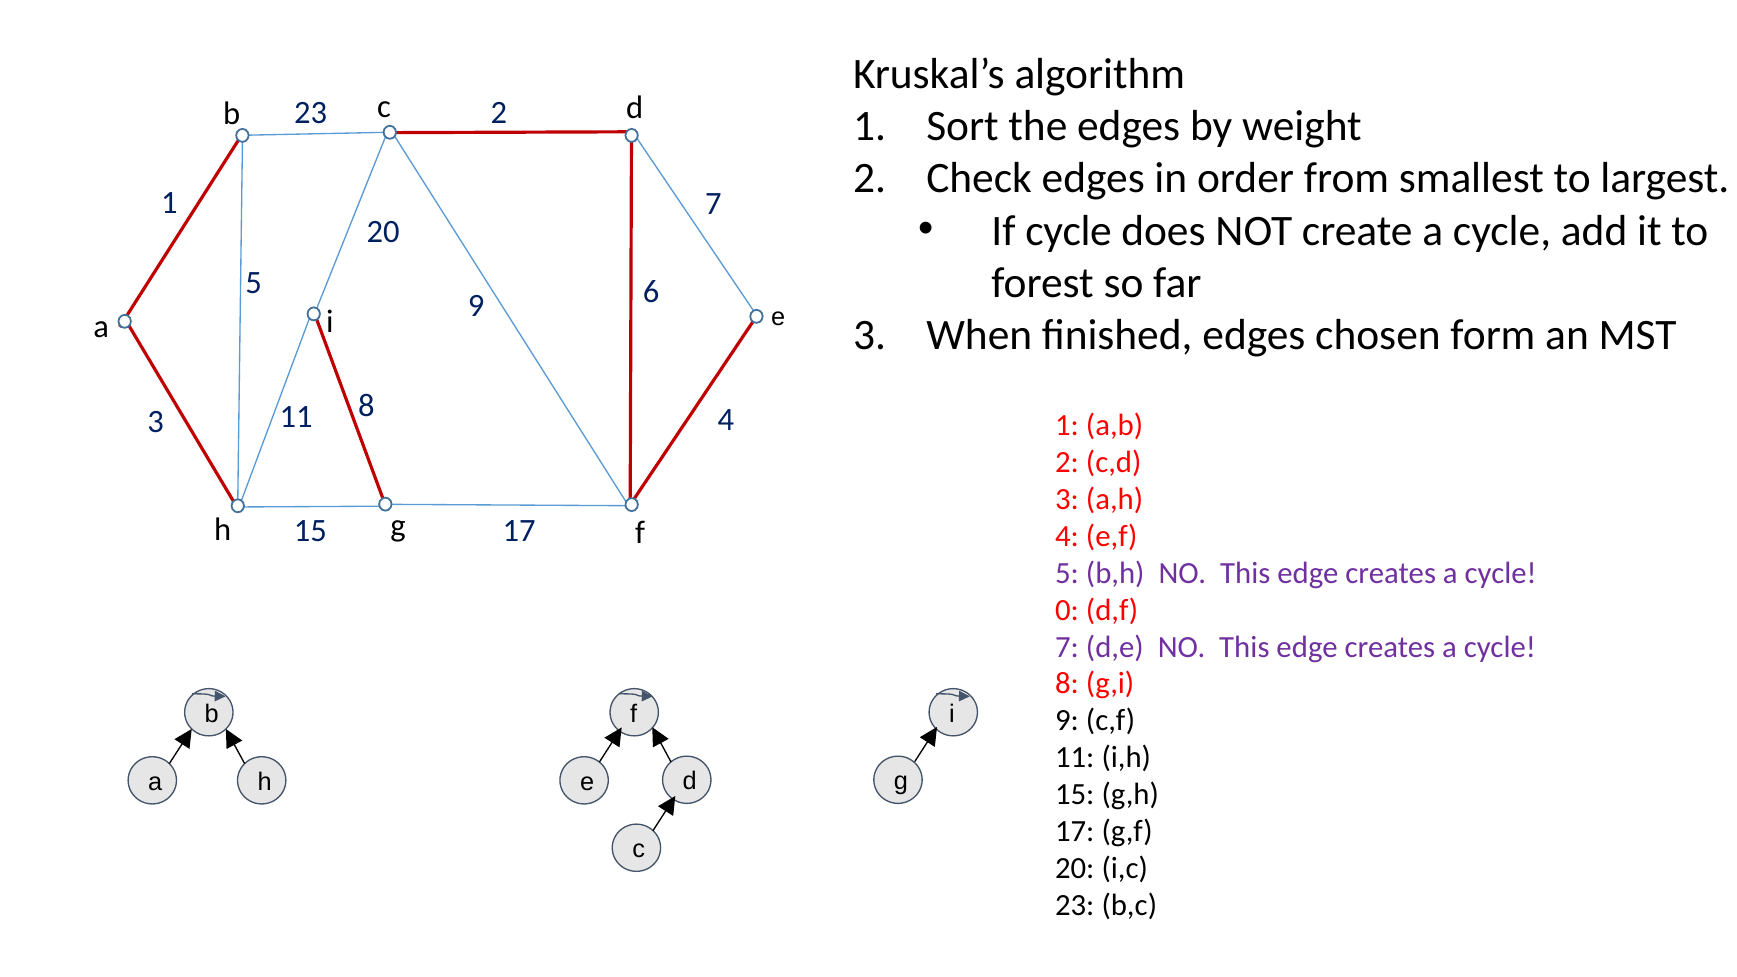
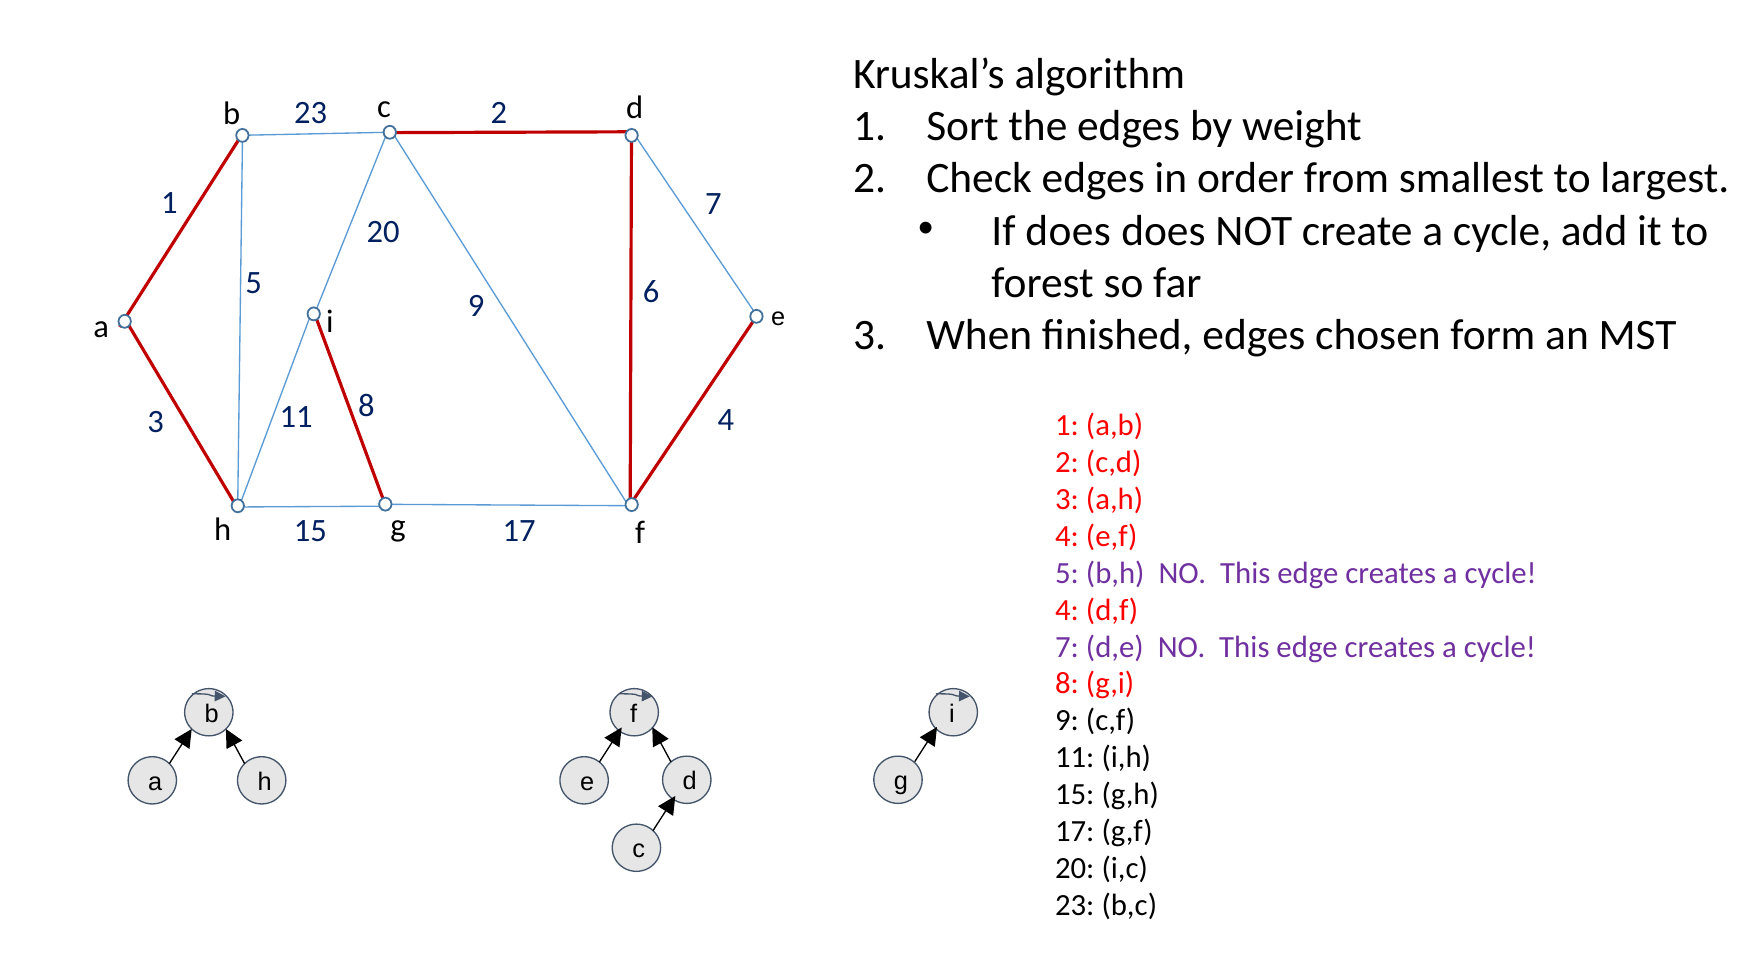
If cycle: cycle -> does (1068, 231)
0: 0 -> 4 (1067, 610)
